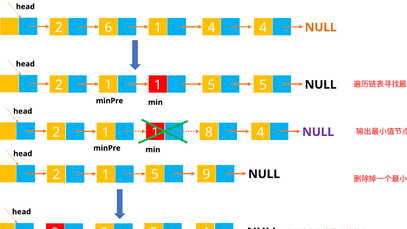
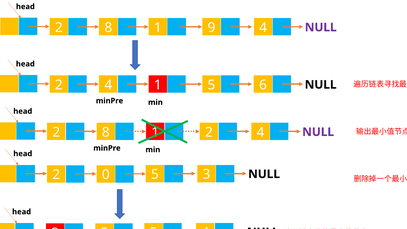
6: 6 -> 8 (108, 28)
1 4: 4 -> 9 (211, 28)
NULL colour: orange -> purple (321, 27)
1: 1 -> 4 (108, 85)
5 5: 5 -> 6 (263, 85)
1: 1 -> 8 (106, 132)
8: 8 -> 2 (209, 132)
1: 1 -> 0 (106, 175)
5 9: 9 -> 3 (206, 174)
